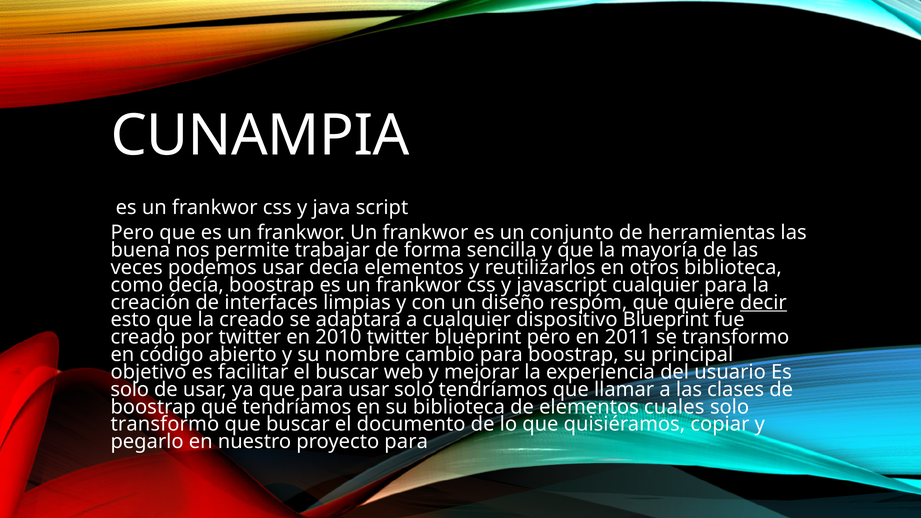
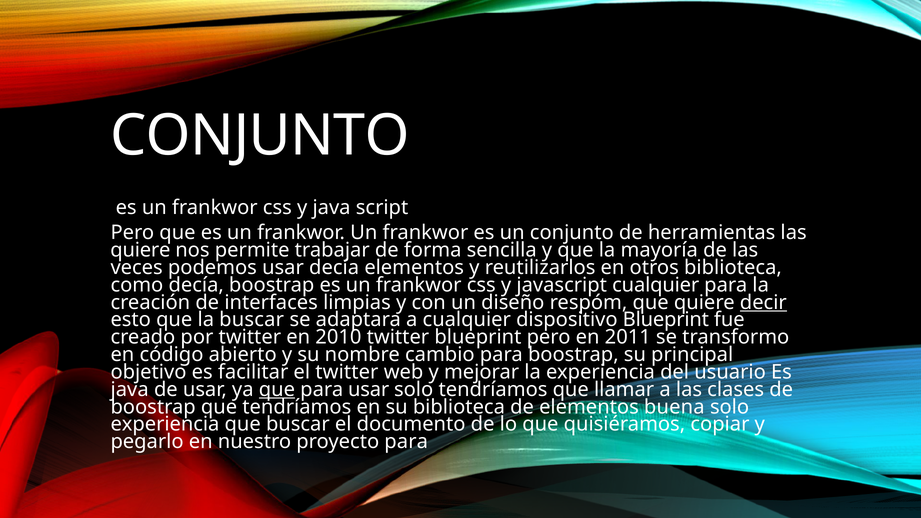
CUNAMPIA: CUNAMPIA -> CONJUNTO (260, 136)
buena: buena -> quiere (140, 250)
la creado: creado -> buscar (252, 320)
el buscar: buscar -> twitter (347, 372)
solo: solo -> java (130, 389)
que underline: none -> present (277, 389)
cuales: cuales -> buena (674, 407)
transformo: transformo -> experiencia (165, 424)
